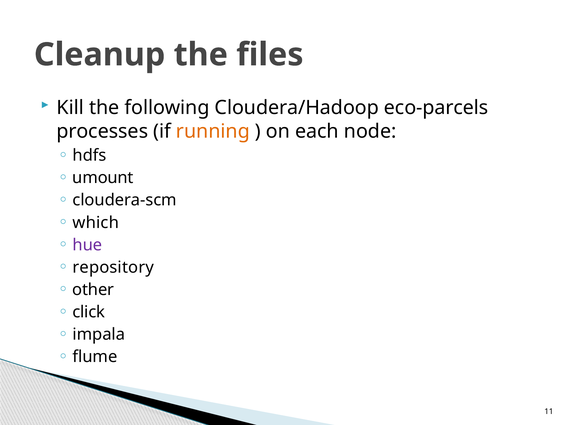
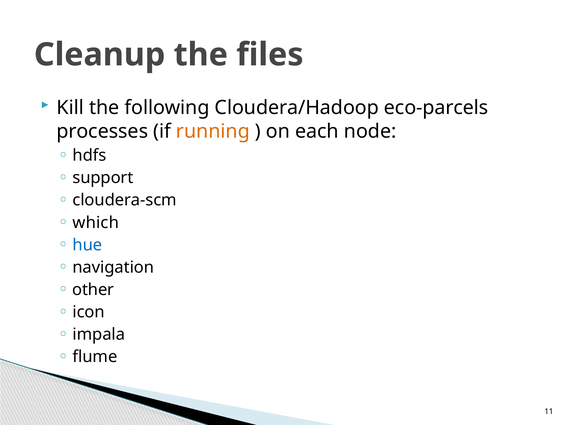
umount: umount -> support (103, 178)
hue colour: purple -> blue (87, 245)
repository: repository -> navigation (113, 267)
click: click -> icon (89, 312)
